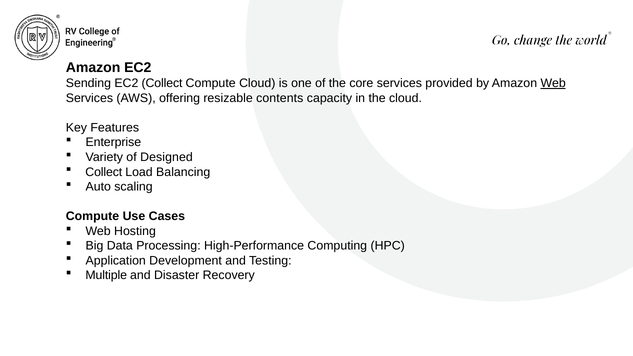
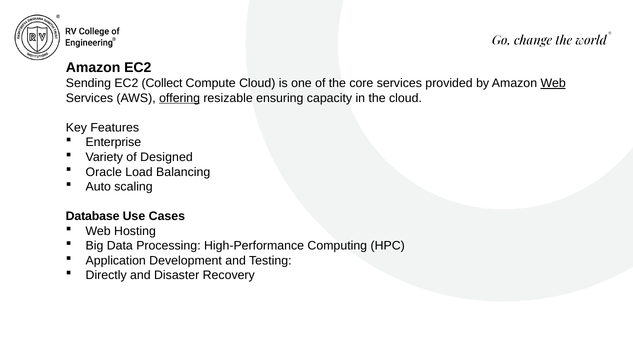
offering underline: none -> present (180, 98)
contents: contents -> ensuring (280, 98)
Collect: Collect -> Oracle (104, 172)
Compute: Compute -> Database (93, 216)
Multiple: Multiple -> Directly (106, 275)
